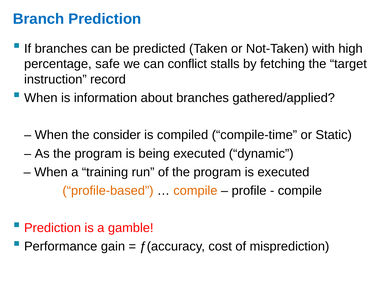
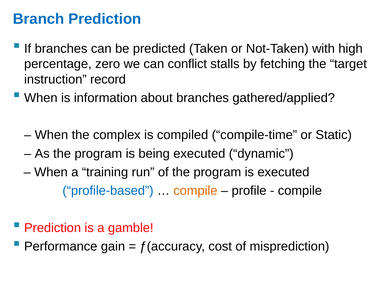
safe: safe -> zero (108, 64)
consider: consider -> complex (117, 135)
profile-based colour: orange -> blue (108, 191)
